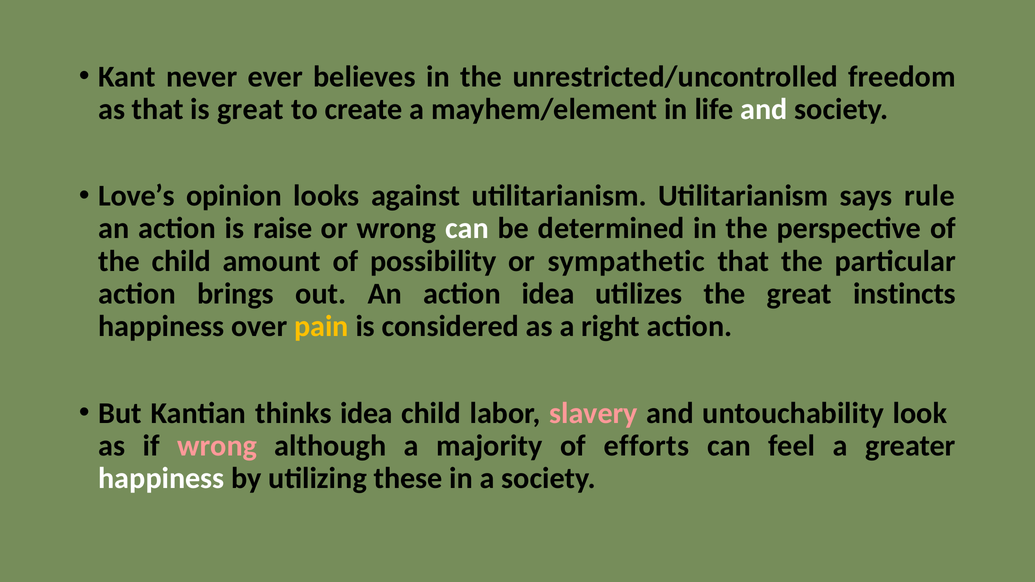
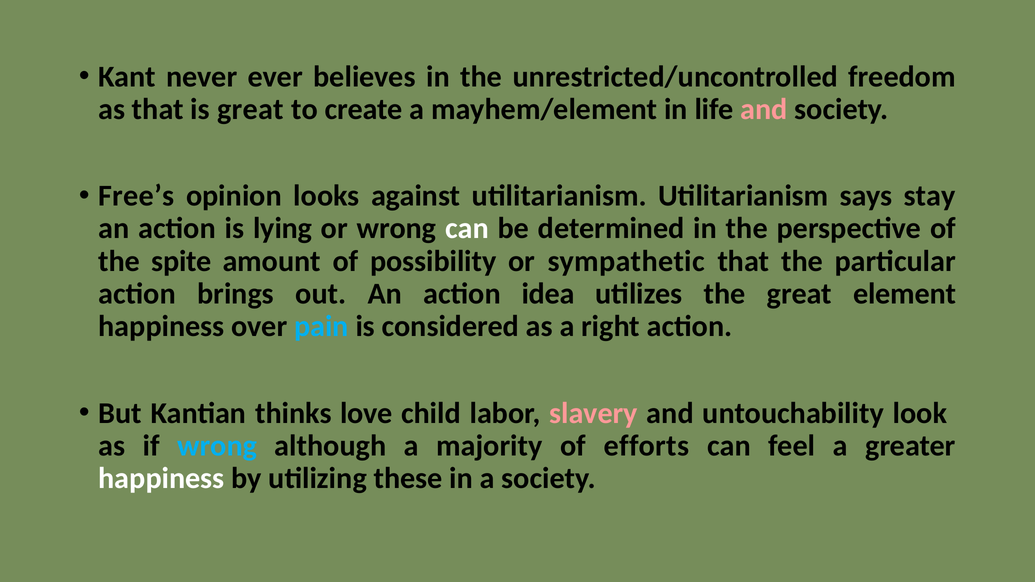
and colour: white -> pink (764, 109)
Love’s: Love’s -> Free’s (136, 196)
rule: rule -> stay (930, 196)
raise: raise -> lying (283, 229)
the child: child -> spite (181, 261)
instincts: instincts -> element (905, 294)
pain colour: yellow -> light blue (321, 326)
thinks idea: idea -> love (366, 413)
wrong colour: pink -> light blue (217, 446)
